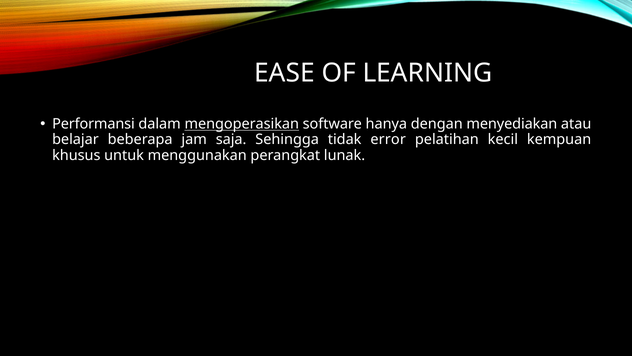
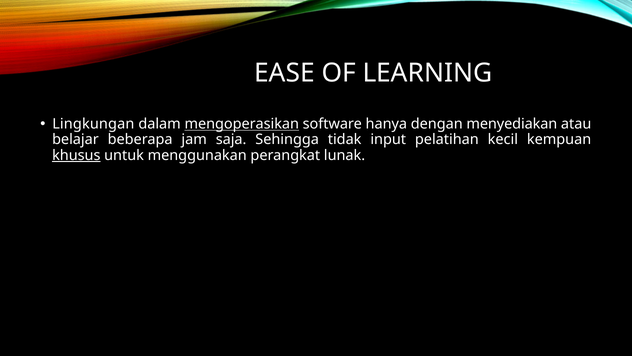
Performansi: Performansi -> Lingkungan (93, 124)
error: error -> input (388, 139)
khusus underline: none -> present (76, 155)
